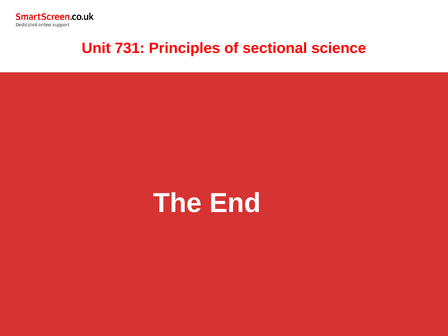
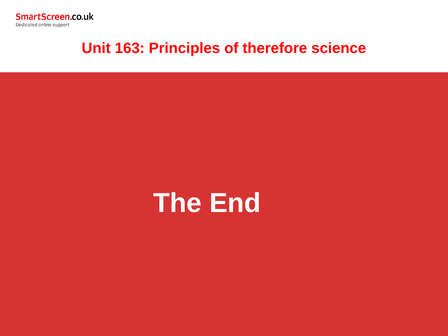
731: 731 -> 163 (130, 48)
sectional: sectional -> therefore (275, 48)
